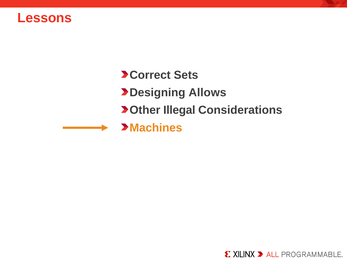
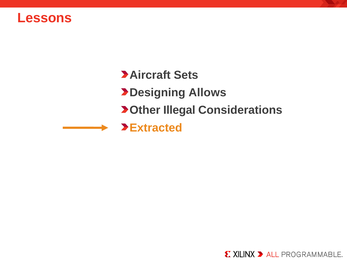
Correct: Correct -> Aircraft (150, 75)
Machines: Machines -> Extracted (156, 128)
